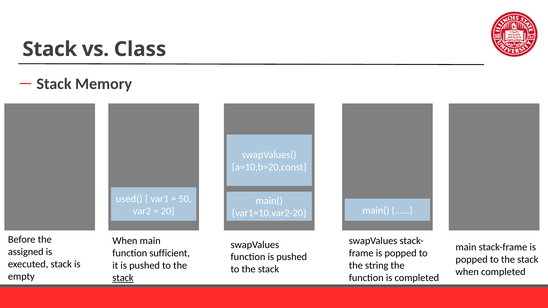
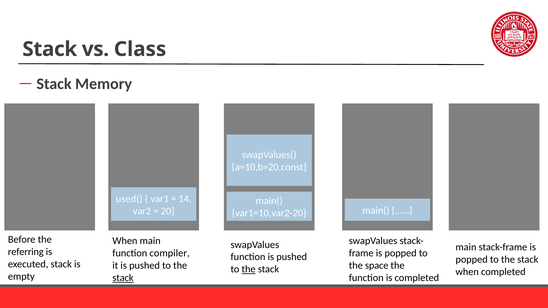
50: 50 -> 14 (185, 199)
assigned: assigned -> referring (26, 252)
sufficient: sufficient -> compiler (170, 253)
string: string -> space (377, 266)
the underline: none -> present (249, 269)
